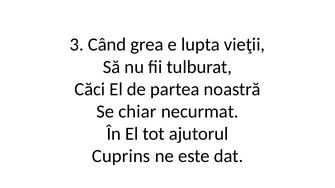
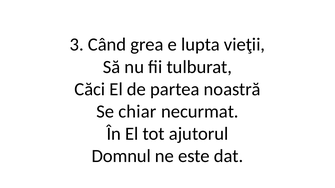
Cuprins: Cuprins -> Domnul (121, 156)
